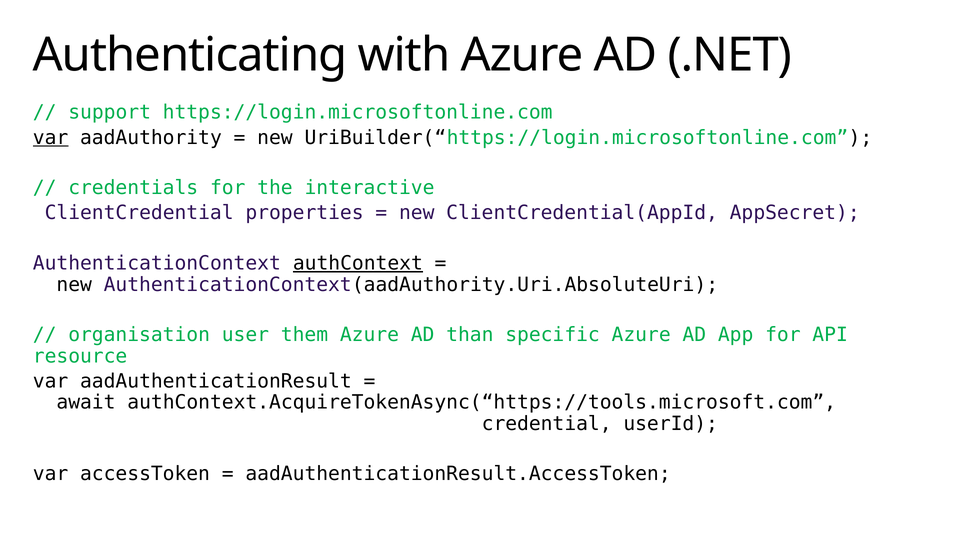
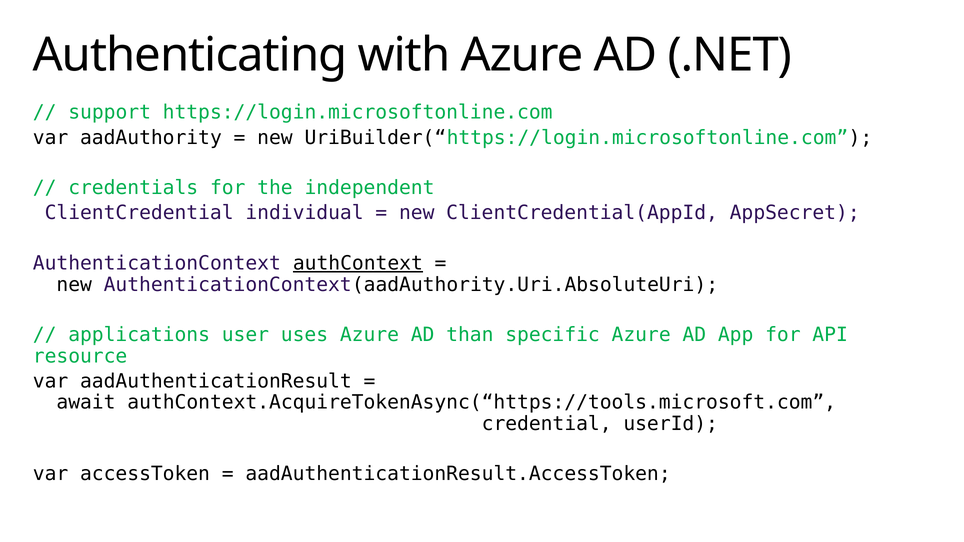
var underline: present -> none (51, 138)
interactive: interactive -> independent (370, 188)
properties: properties -> individual (305, 213)
organisation: organisation -> applications (139, 335)
them: them -> uses (305, 335)
